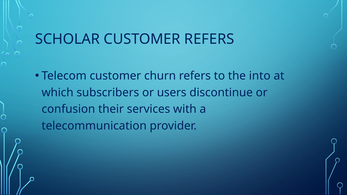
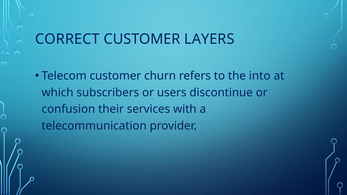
SCHOLAR: SCHOLAR -> CORRECT (67, 39)
CUSTOMER REFERS: REFERS -> LAYERS (209, 39)
